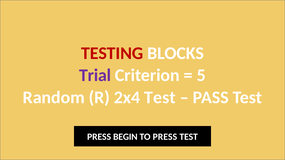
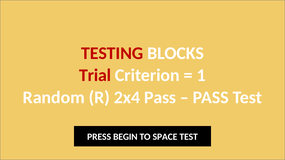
Trial colour: purple -> red (95, 75)
5: 5 -> 1 (201, 75)
2x4 Test: Test -> Pass (160, 98)
TO PRESS: PRESS -> SPACE (165, 137)
